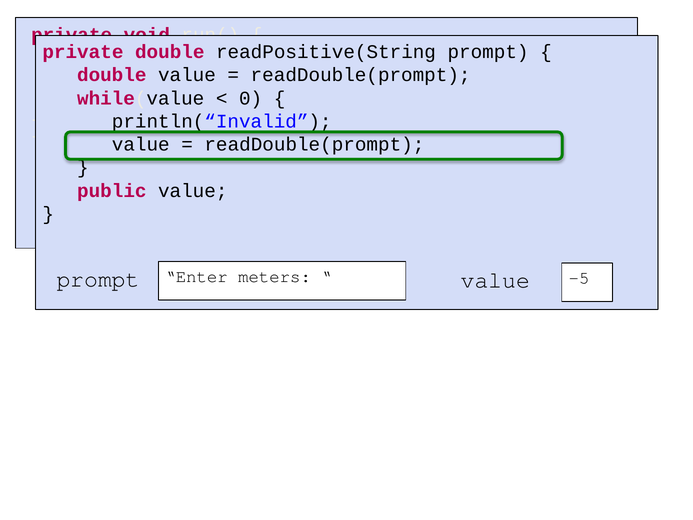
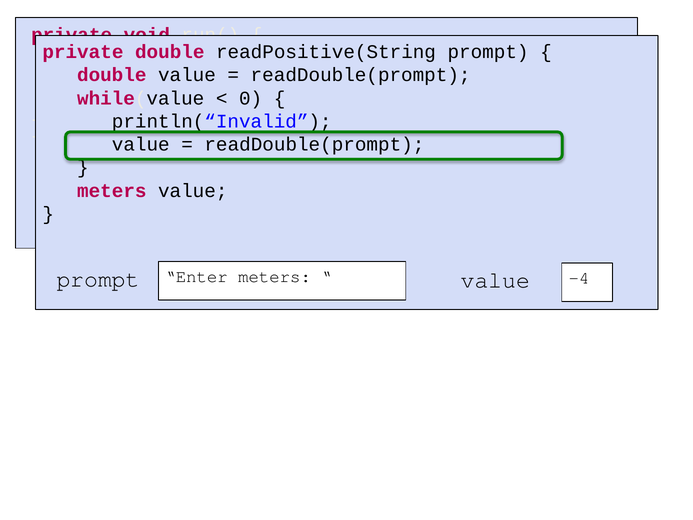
public: public -> meters (112, 191)
-5: -5 -> -4 (579, 278)
